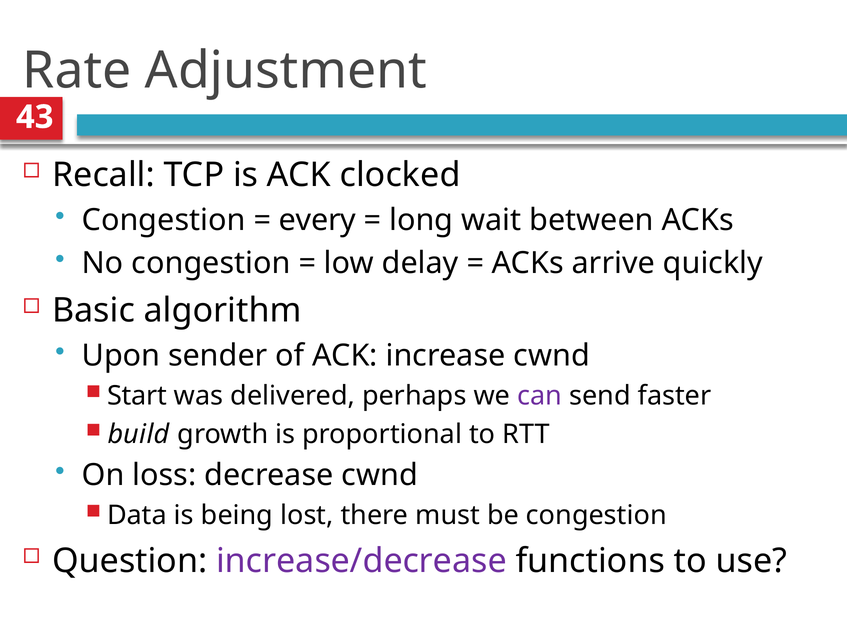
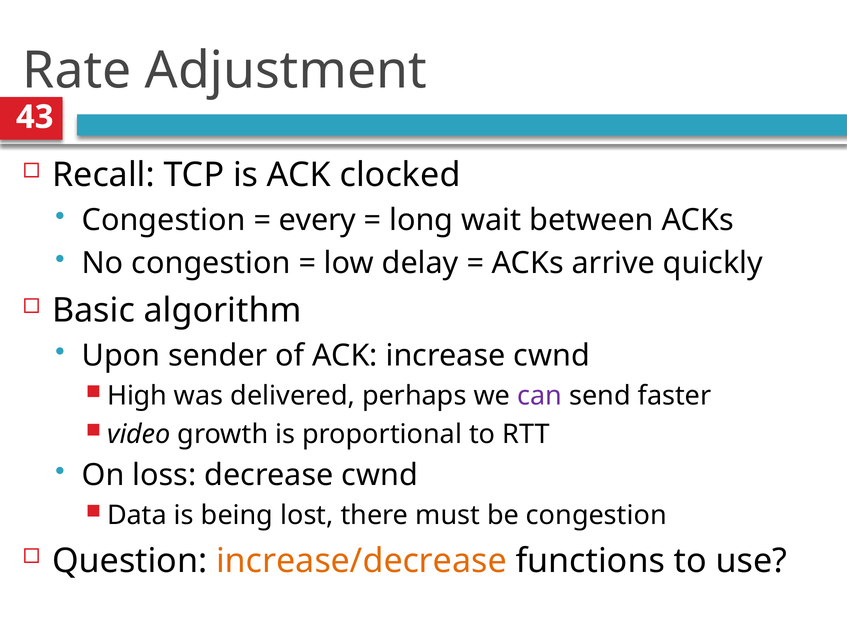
Start: Start -> High (137, 396)
build: build -> video (139, 434)
increase/decrease colour: purple -> orange (361, 561)
